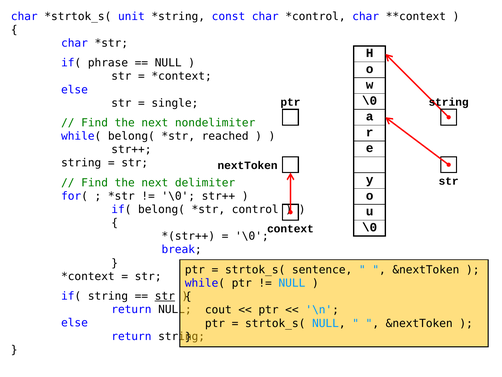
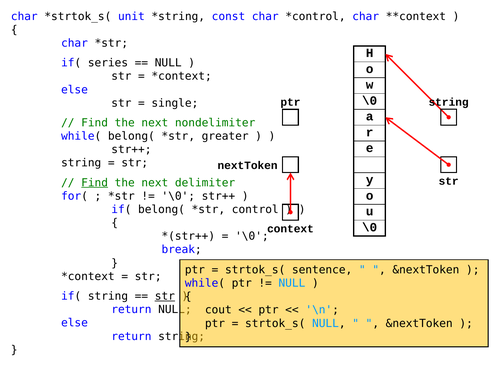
phrase: phrase -> series (108, 63)
reached: reached -> greater (225, 136)
Find underline: none -> present (95, 182)
